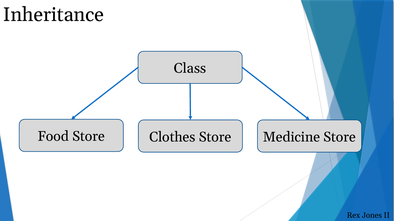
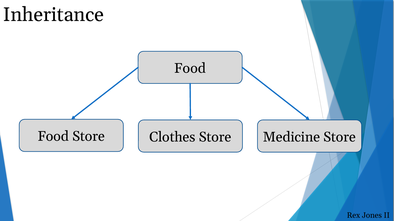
Class: Class -> Food (190, 69)
